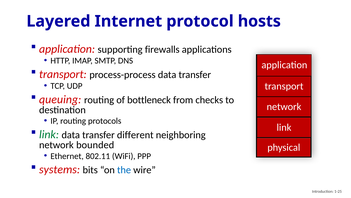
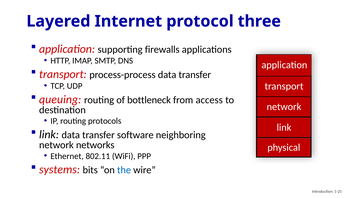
hosts: hosts -> three (259, 21)
checks: checks -> access (209, 100)
link colour: green -> black (49, 134)
different: different -> software (135, 135)
bounded: bounded -> networks (95, 145)
